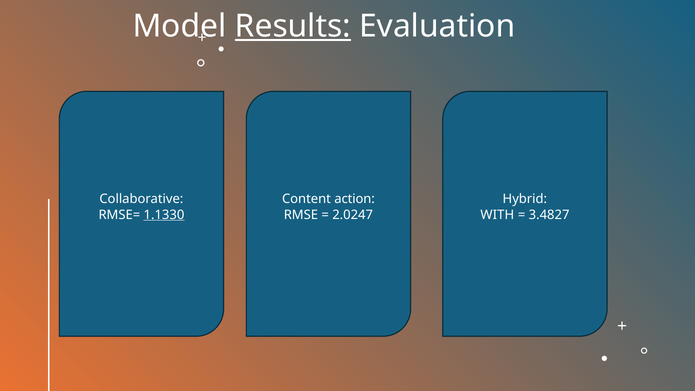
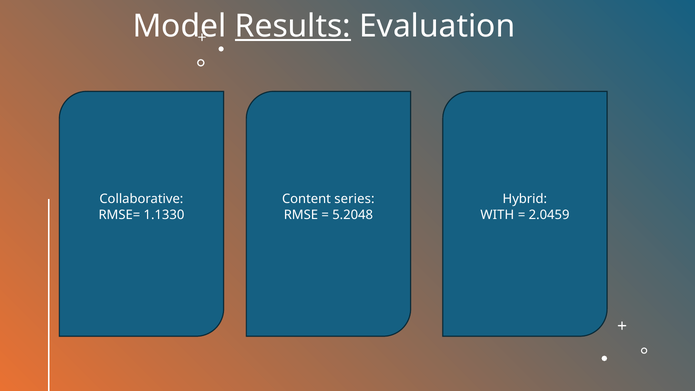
action: action -> series (354, 199)
1.1330 underline: present -> none (164, 215)
2.0247: 2.0247 -> 5.2048 (353, 215)
3.4827: 3.4827 -> 2.0459 (549, 215)
